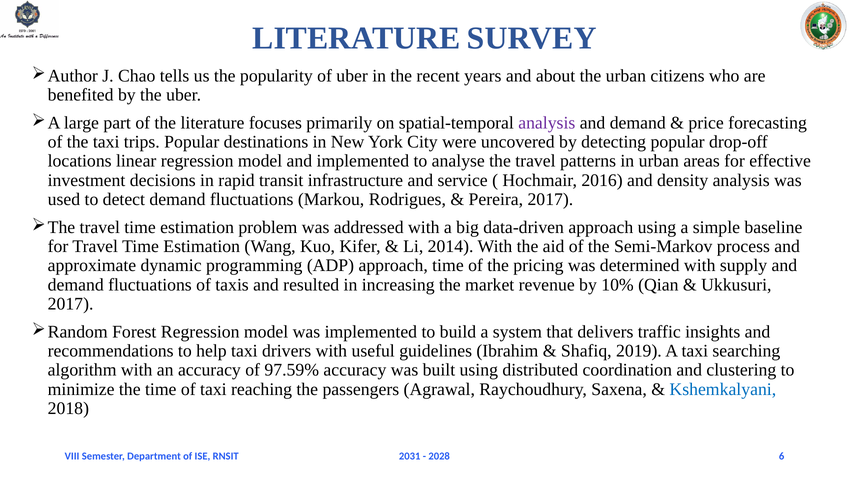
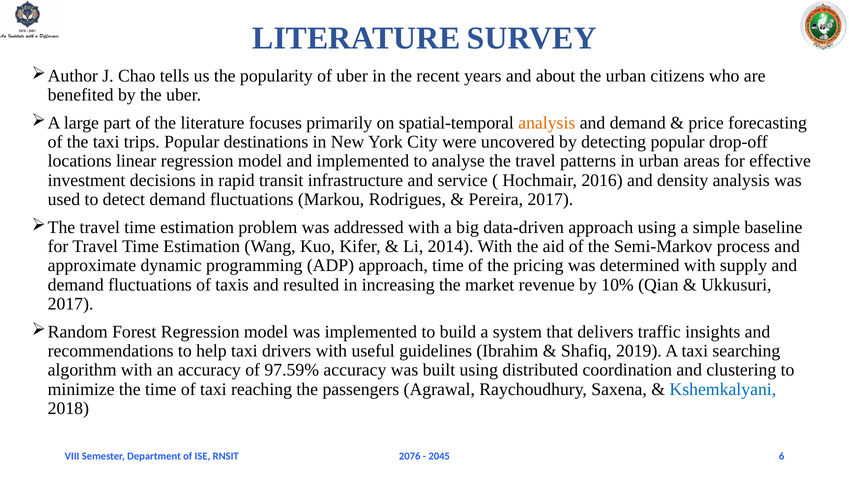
analysis colour: purple -> orange (547, 123)
2031: 2031 -> 2076 (410, 456)
2028: 2028 -> 2045 (439, 456)
